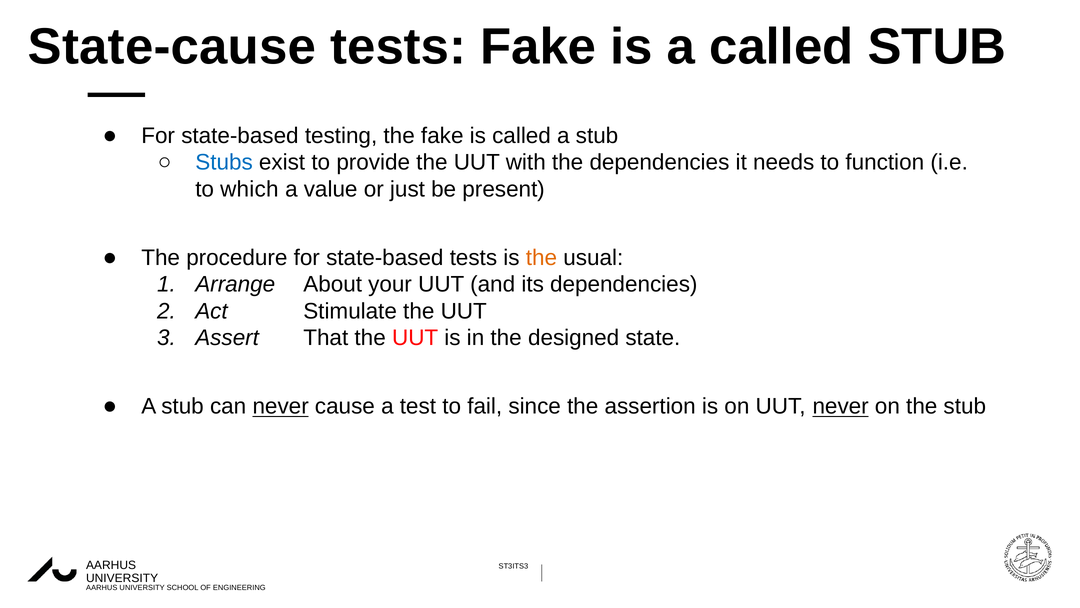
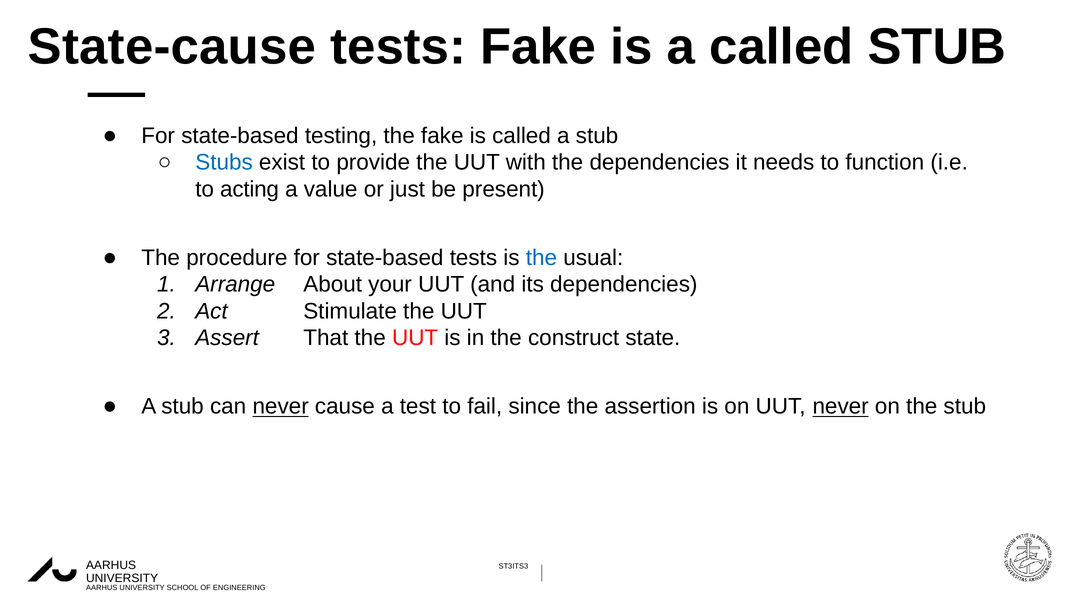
which: which -> acting (250, 189)
the colour: orange -> blue (541, 257)
designed: designed -> construct (574, 338)
